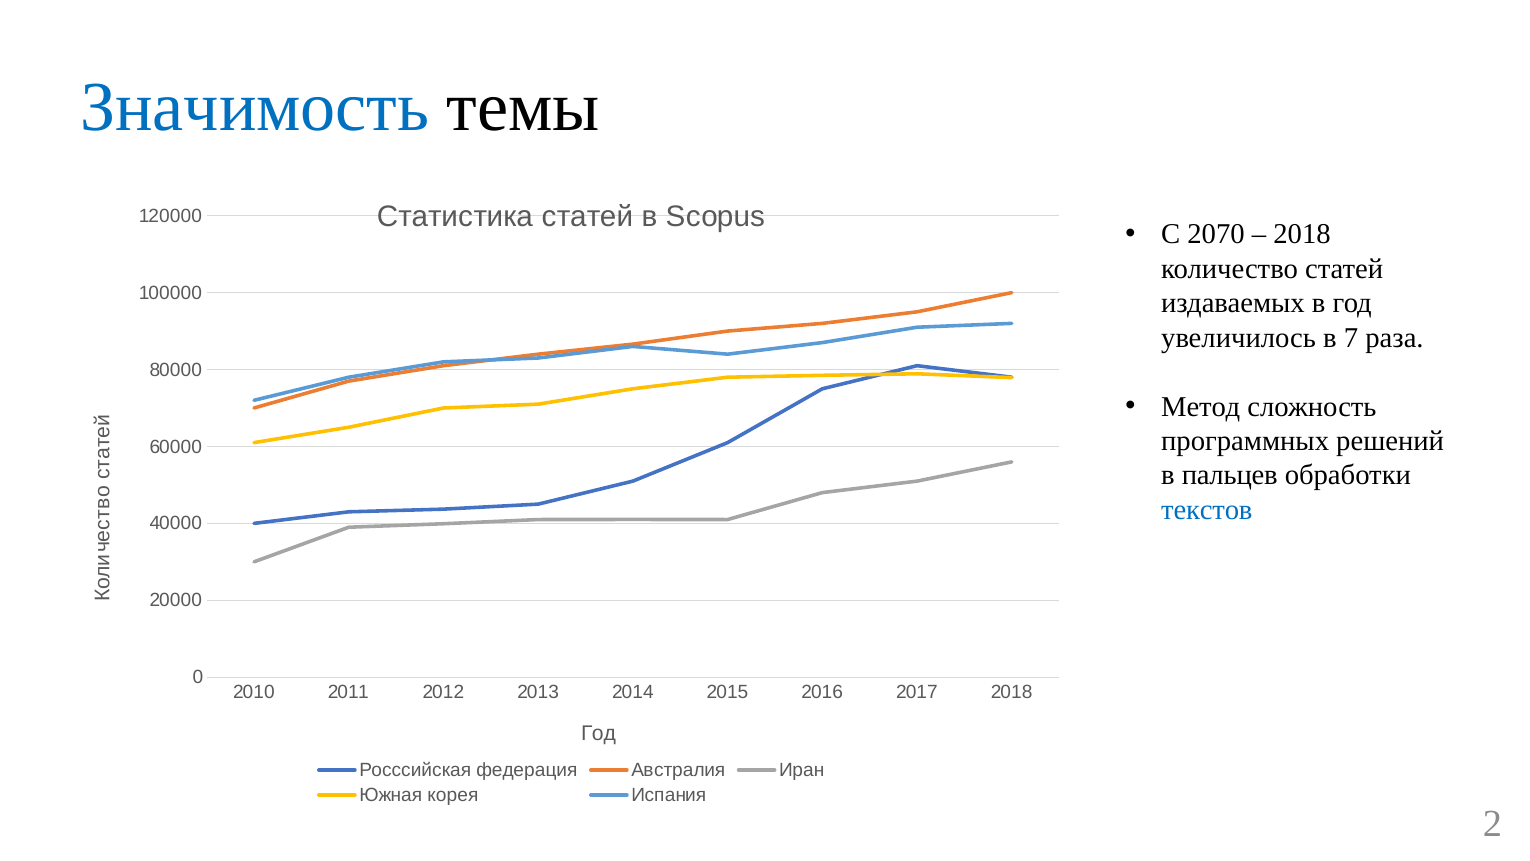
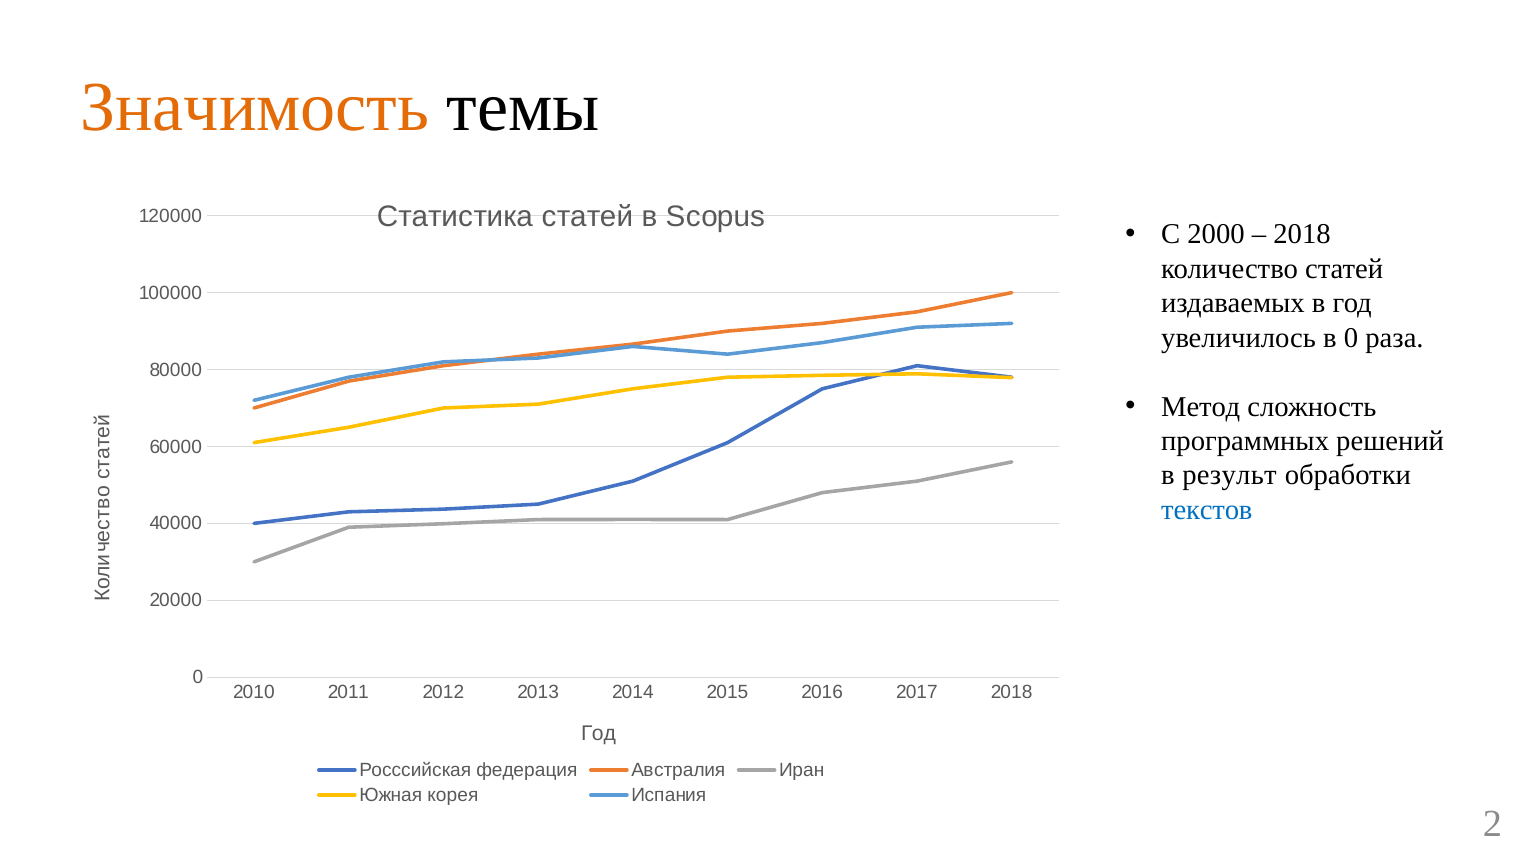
Значимость colour: blue -> orange (255, 108)
2070: 2070 -> 2000 (1216, 234)
в 7: 7 -> 0 (1351, 338)
пальцев: пальцев -> результ (1230, 475)
